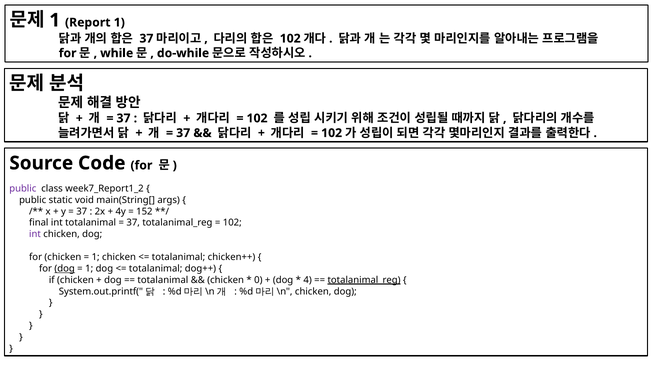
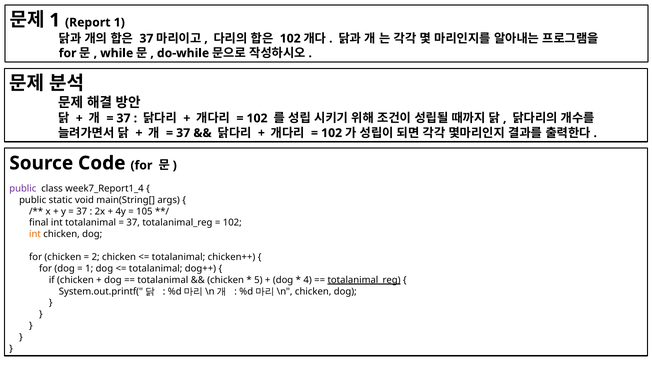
week7_Report1_2: week7_Report1_2 -> week7_Report1_4 (105, 188)
152: 152 -> 105 (144, 211)
int colour: purple -> orange (35, 234)
1: 1 -> 2 (96, 257)
dog underline: present -> none (65, 268)
0: 0 -> 5 (258, 280)
